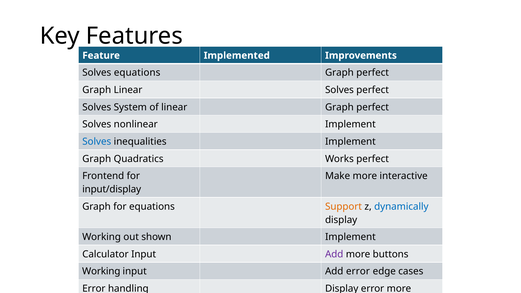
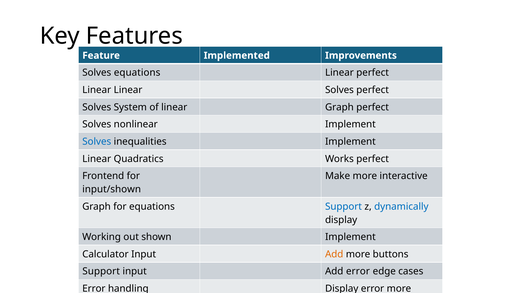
Graph: Graph -> Linear (339, 73)
Graph: Graph -> Linear (97, 90)
Graph: Graph -> Linear (97, 159)
input/display: input/display -> input/shown (112, 189)
Support colour: orange -> blue (344, 207)
Add colour: purple -> orange (334, 254)
Working: Working -> Support (101, 271)
